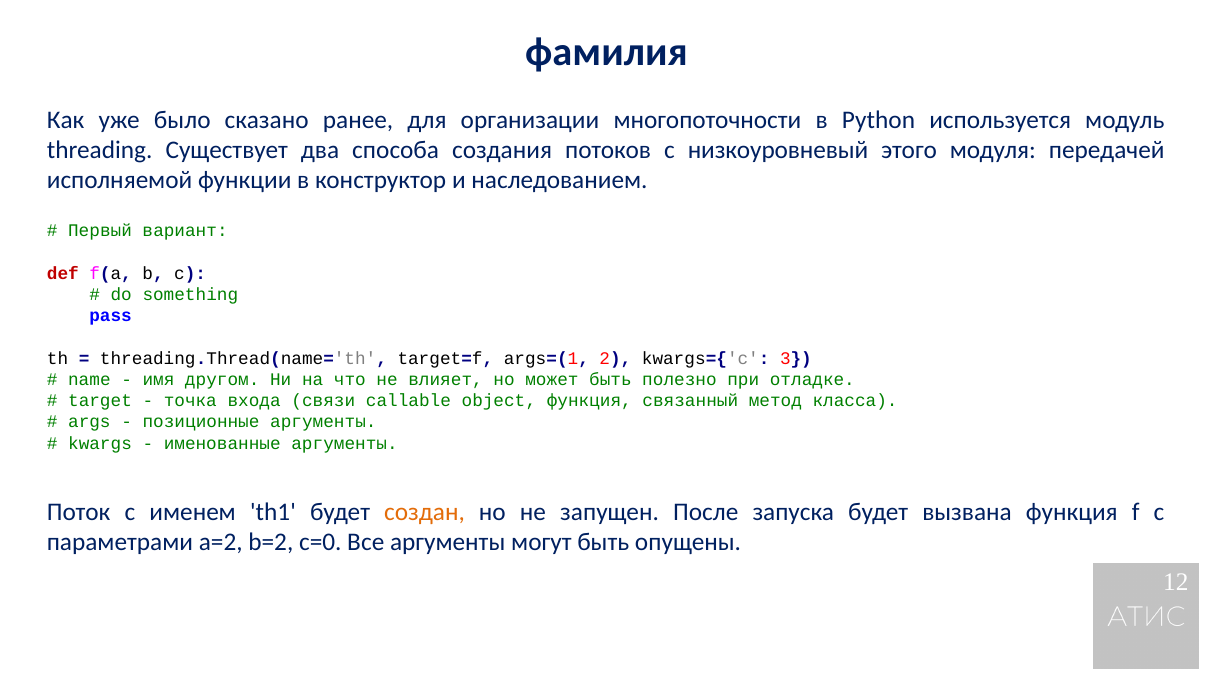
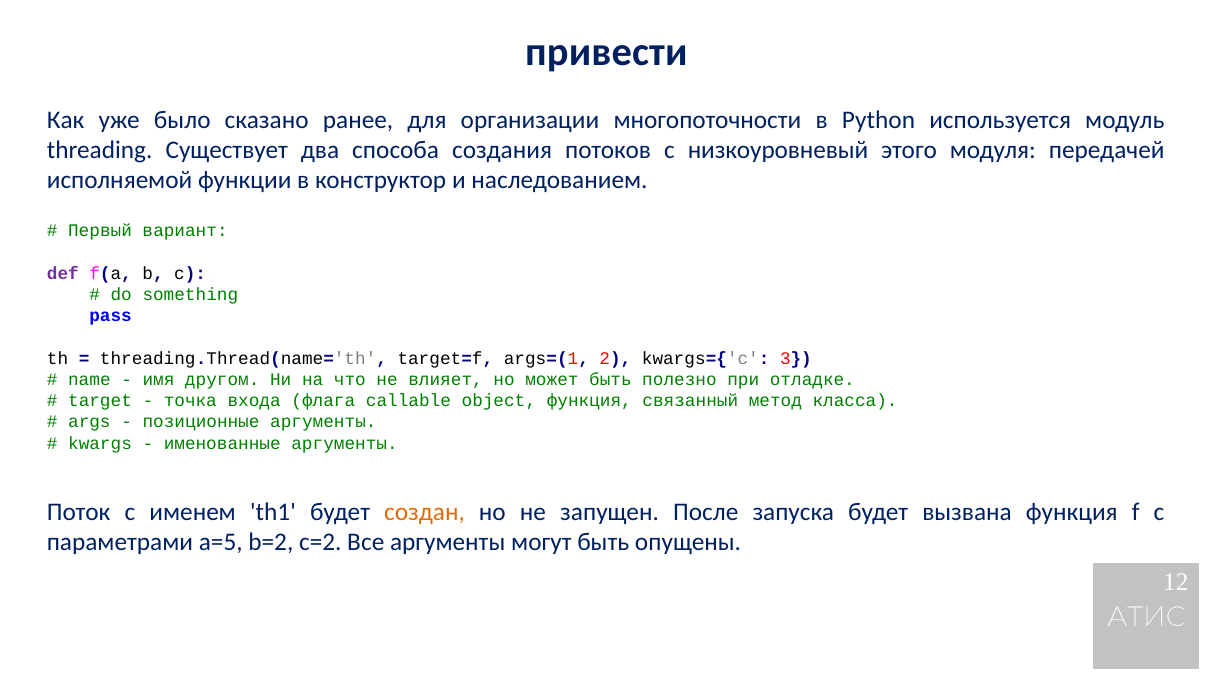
фамилия: фамилия -> привести (606, 52)
def colour: red -> purple (63, 273)
связи: связи -> флага (323, 400)
a=2: a=2 -> a=5 (221, 542)
c=0: c=0 -> c=2 (320, 542)
